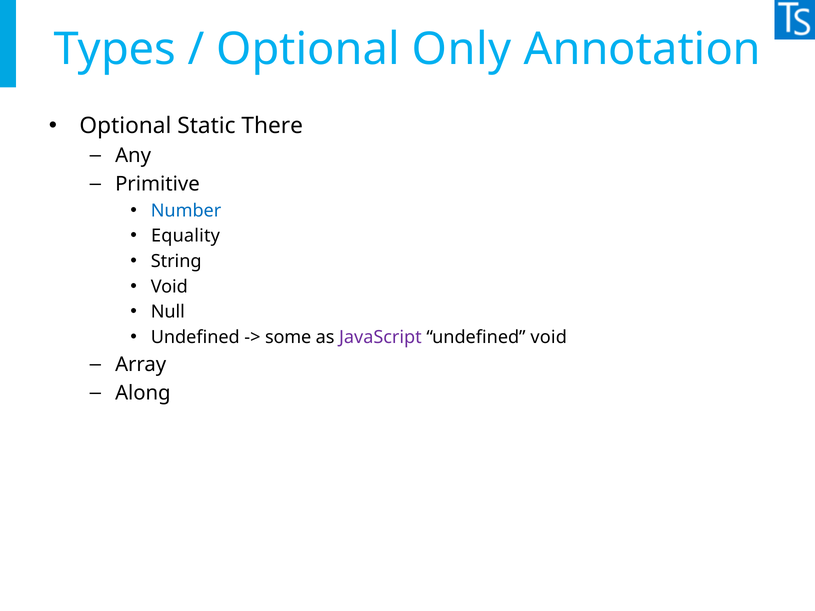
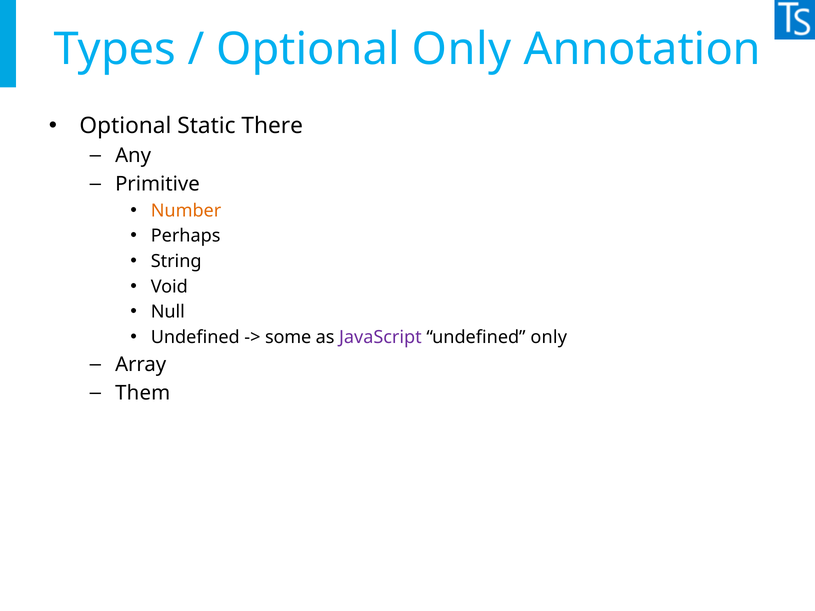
Number colour: blue -> orange (186, 211)
Equality: Equality -> Perhaps (186, 236)
undefined void: void -> only (549, 337)
Along: Along -> Them (143, 393)
